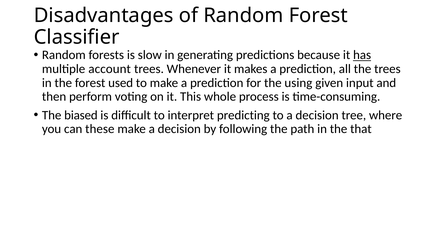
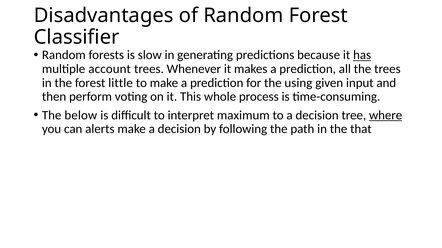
used: used -> little (121, 83)
biased: biased -> below (81, 115)
predicting: predicting -> maximum (243, 115)
where underline: none -> present (386, 115)
these: these -> alerts (100, 129)
